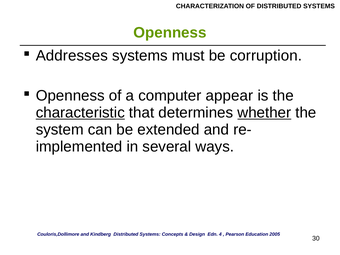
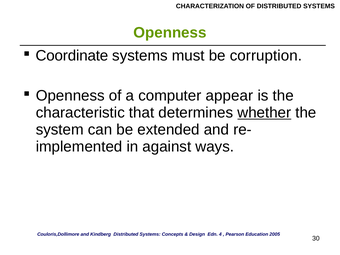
Addresses: Addresses -> Coordinate (72, 56)
characteristic underline: present -> none (80, 113)
several: several -> against (167, 147)
